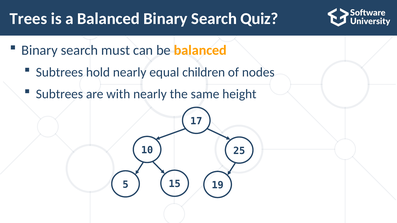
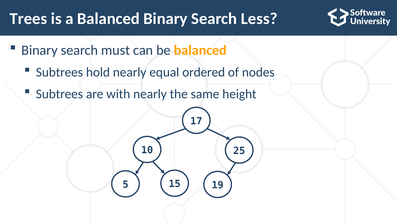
Quiz: Quiz -> Less (259, 19)
children: children -> ordered (204, 72)
